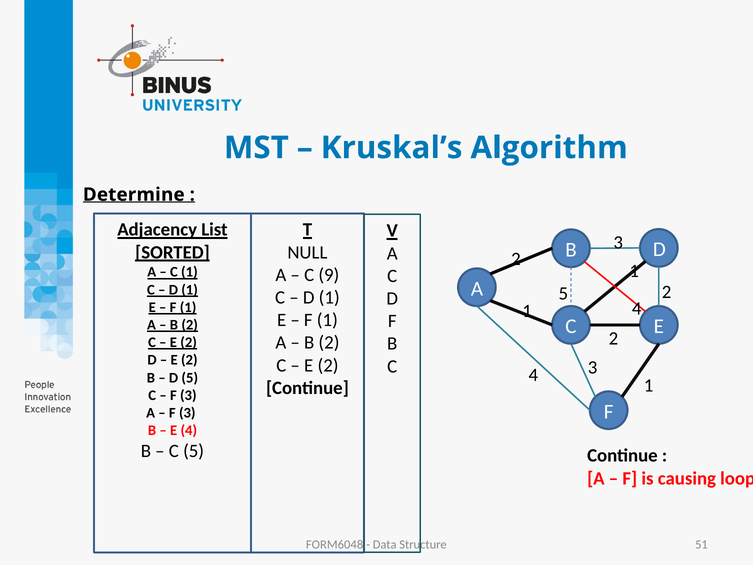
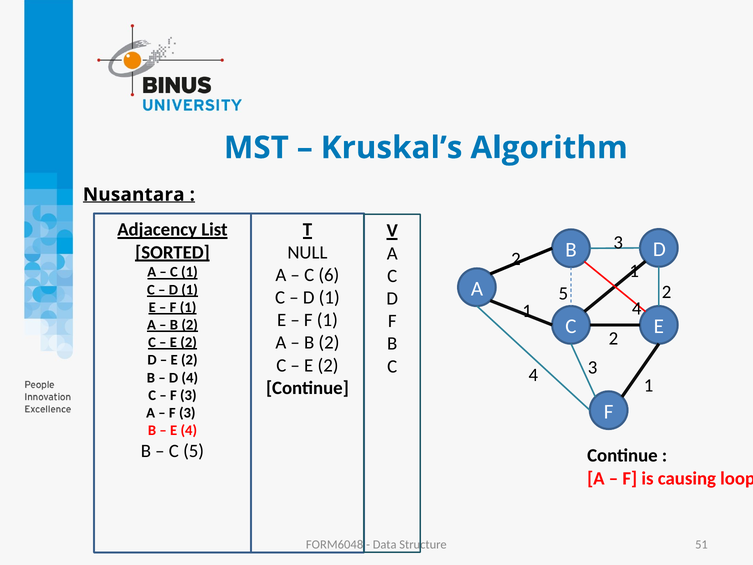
Determine: Determine -> Nusantara (134, 195)
9: 9 -> 6 (329, 275)
D 5: 5 -> 4 (190, 378)
